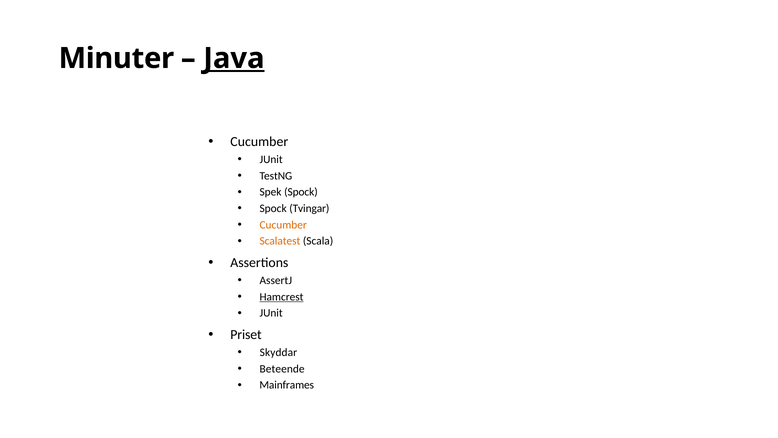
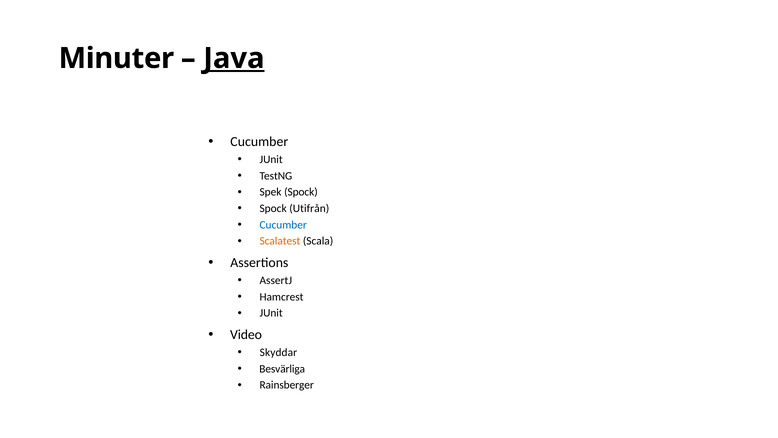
Tvingar: Tvingar -> Utifrån (309, 208)
Cucumber colour: orange -> blue (283, 225)
Hamcrest underline: present -> none (282, 297)
Priset: Priset -> Video (246, 334)
Beteende: Beteende -> Besvärliga (282, 368)
Mainframes: Mainframes -> Rainsberger (287, 385)
